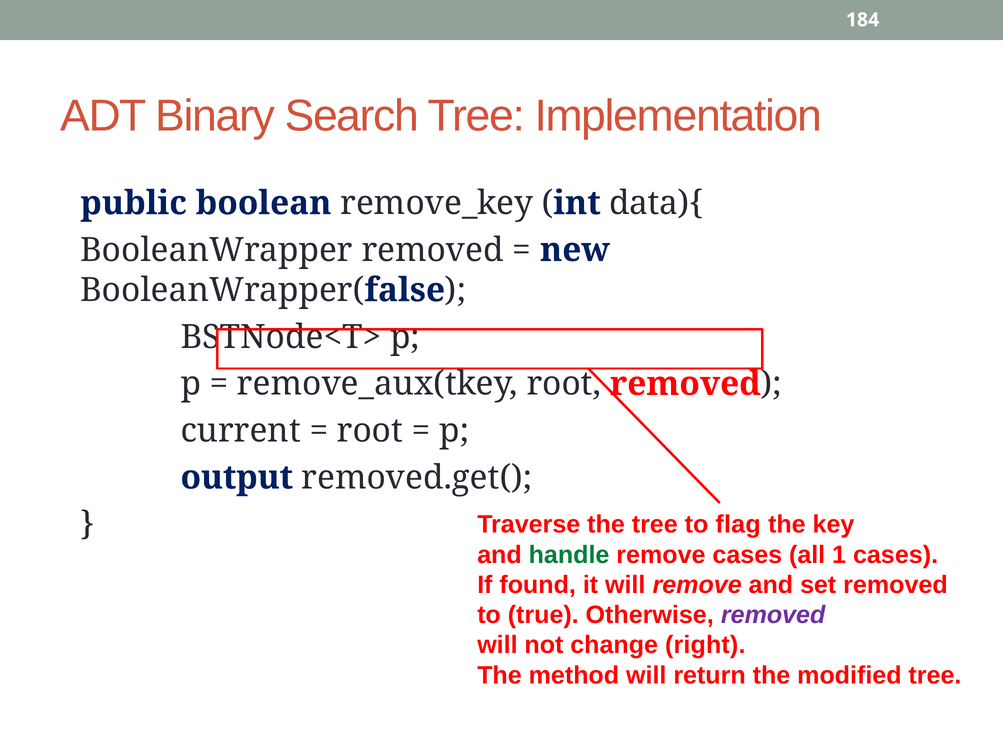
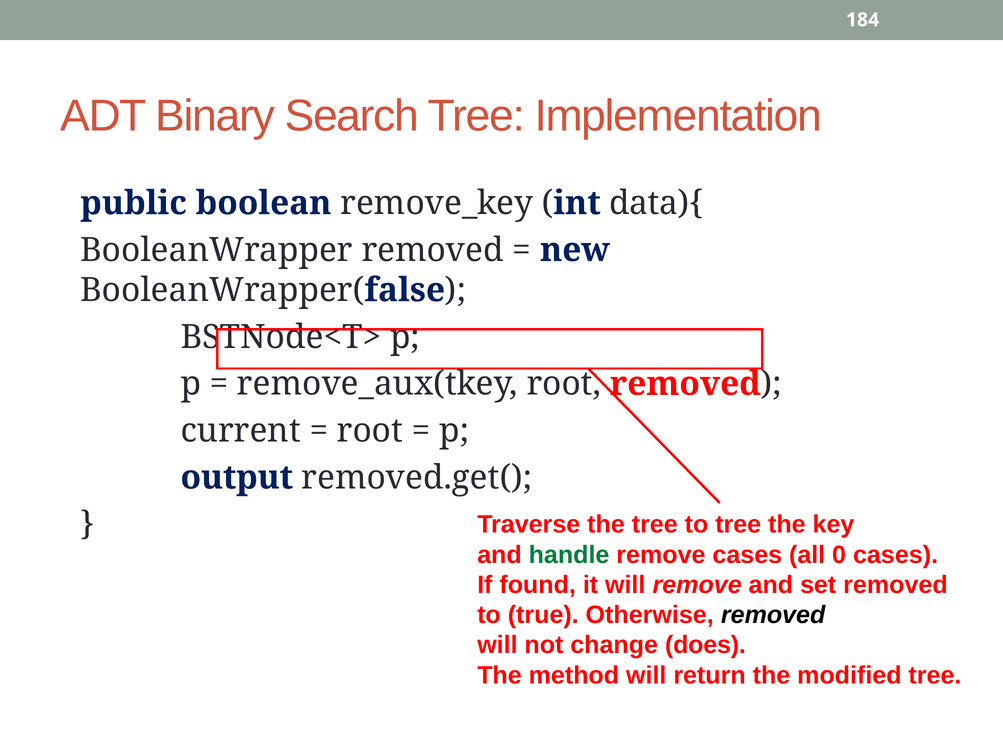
to flag: flag -> tree (738, 524)
1: 1 -> 0 (839, 554)
removed colour: purple -> black (773, 614)
right: right -> does (705, 645)
